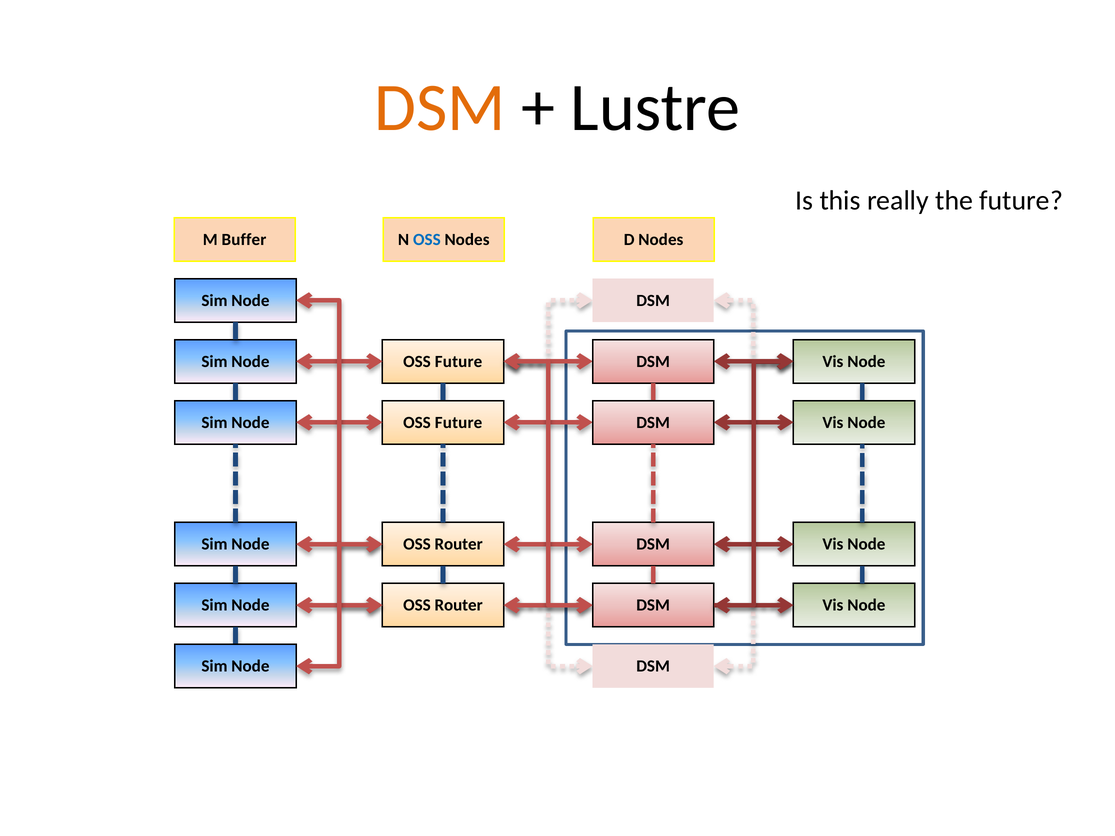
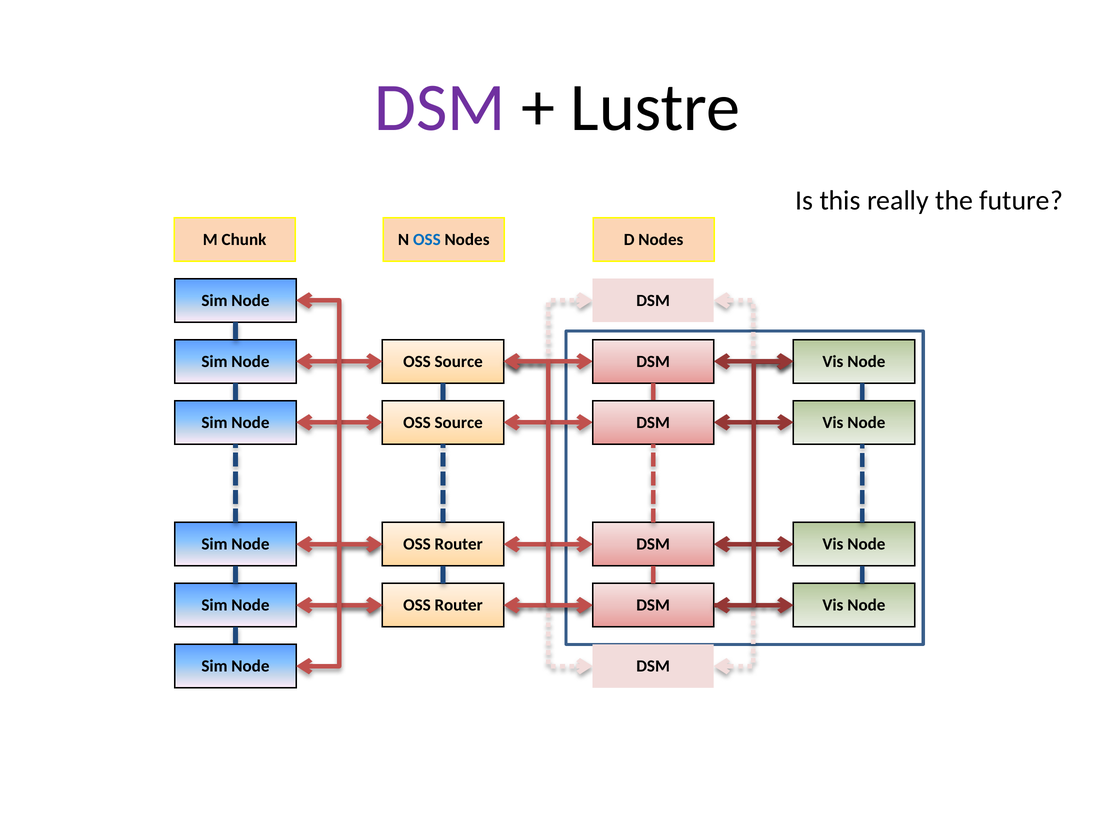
DSM colour: orange -> purple (440, 108)
Buffer: Buffer -> Chunk (244, 240)
Future: Future -> Source (459, 362)
Future: Future -> Source (459, 423)
